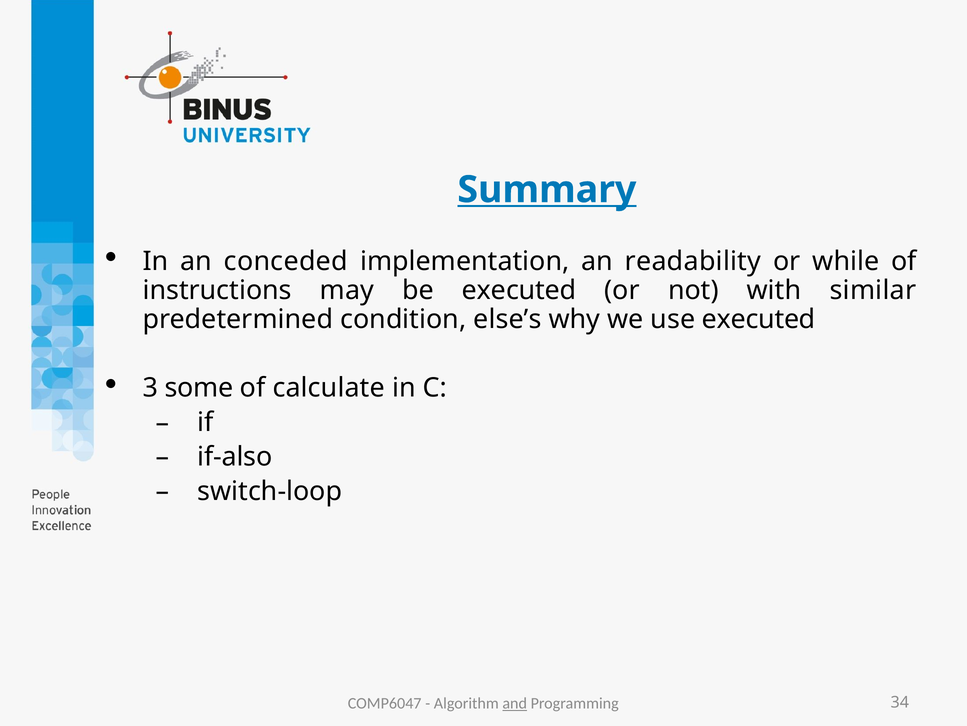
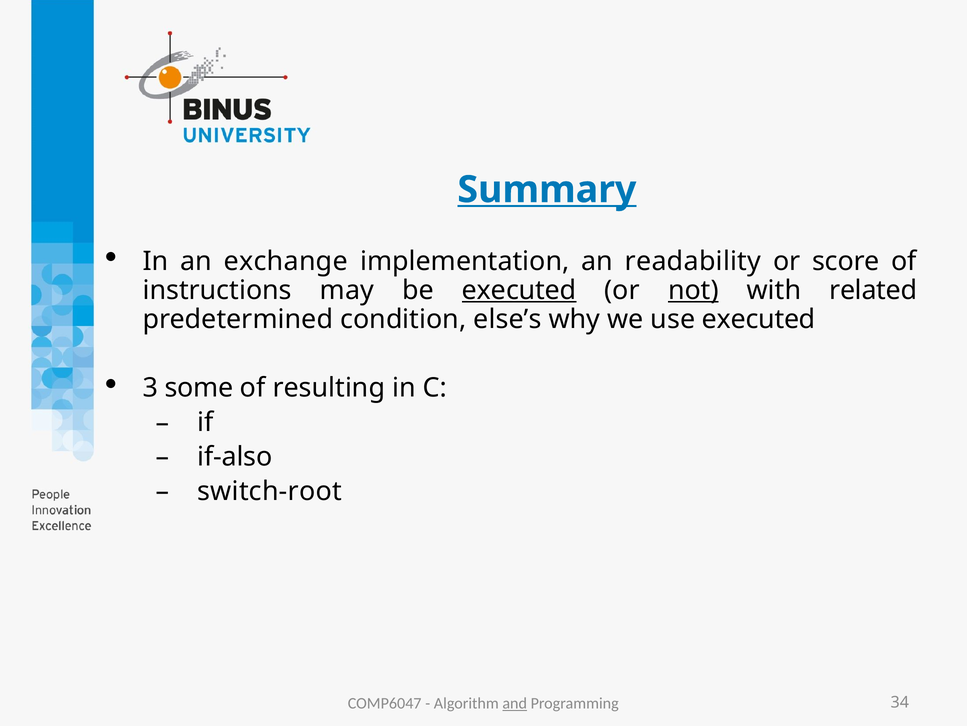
conceded: conceded -> exchange (286, 261)
while: while -> score (846, 261)
executed underline: none -> present (519, 290)
not underline: none -> present (693, 290)
similar: similar -> related (873, 290)
calculate: calculate -> resulting (329, 388)
switch-loop: switch-loop -> switch-root (270, 491)
